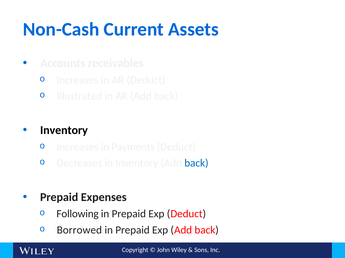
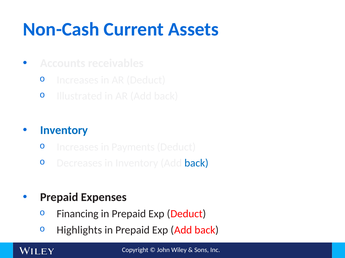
Inventory colour: black -> blue (64, 131)
Following: Following -> Financing (78, 214)
Borrowed: Borrowed -> Highlights (79, 231)
